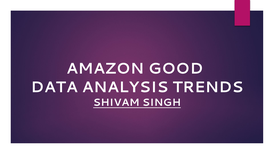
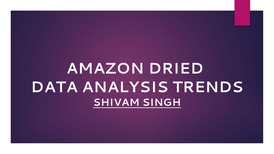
GOOD: GOOD -> DRIED (176, 69)
